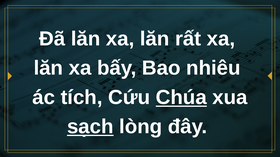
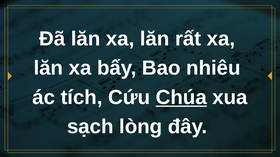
sạch underline: present -> none (90, 127)
